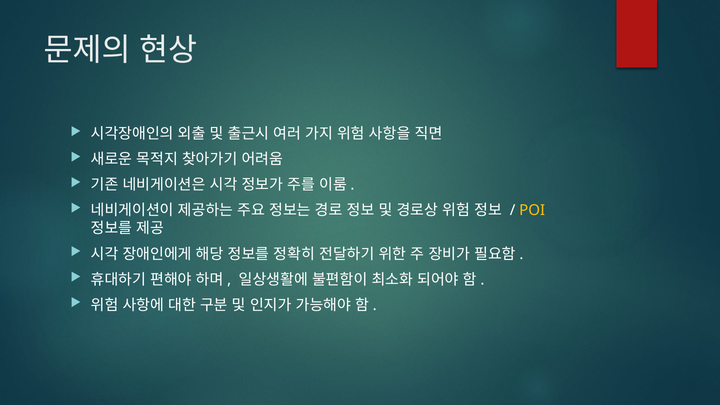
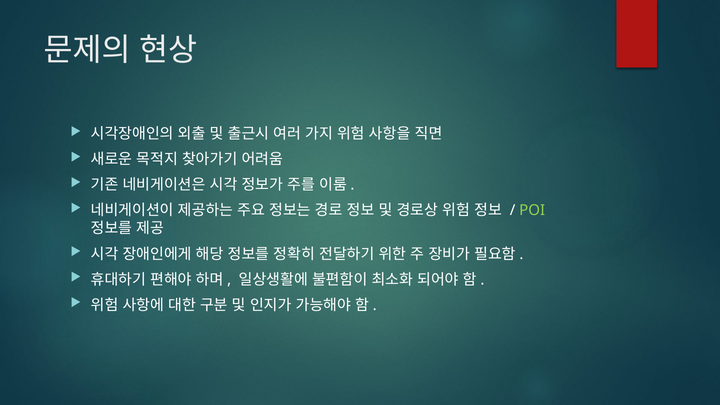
POI colour: yellow -> light green (532, 211)
